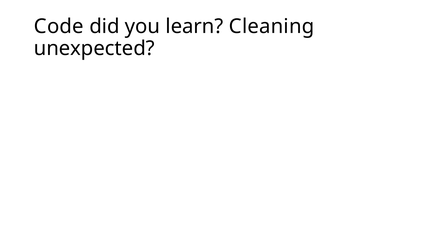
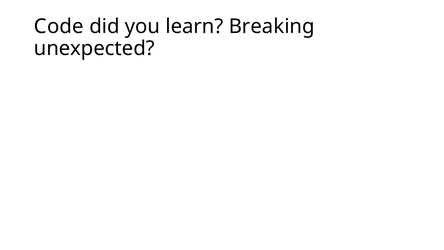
Cleaning: Cleaning -> Breaking (272, 26)
